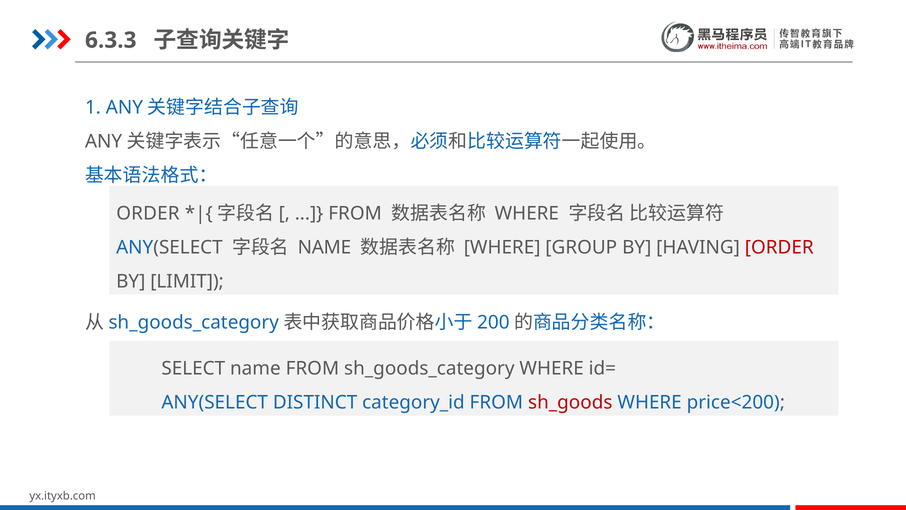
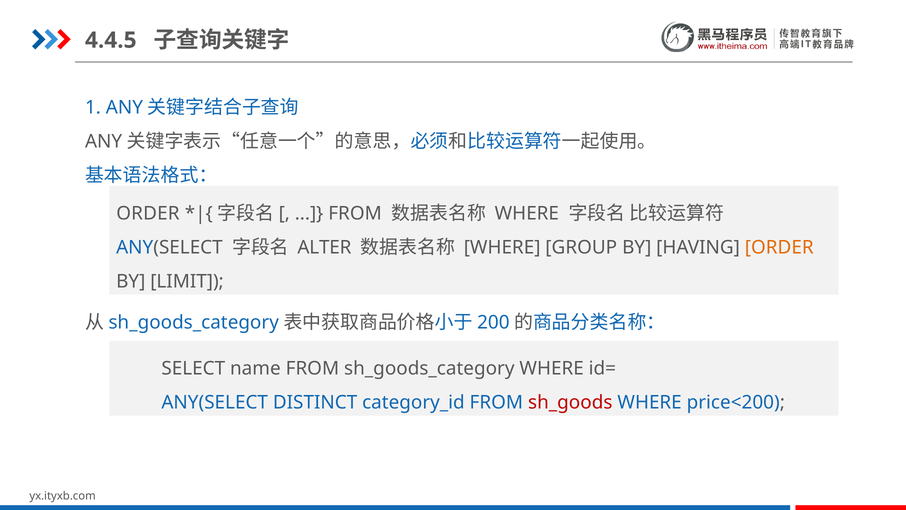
6.3.3: 6.3.3 -> 4.4.5 (111, 40)
NAME: NAME -> ALTER (324, 247)
ORDER colour: red -> orange (779, 247)
